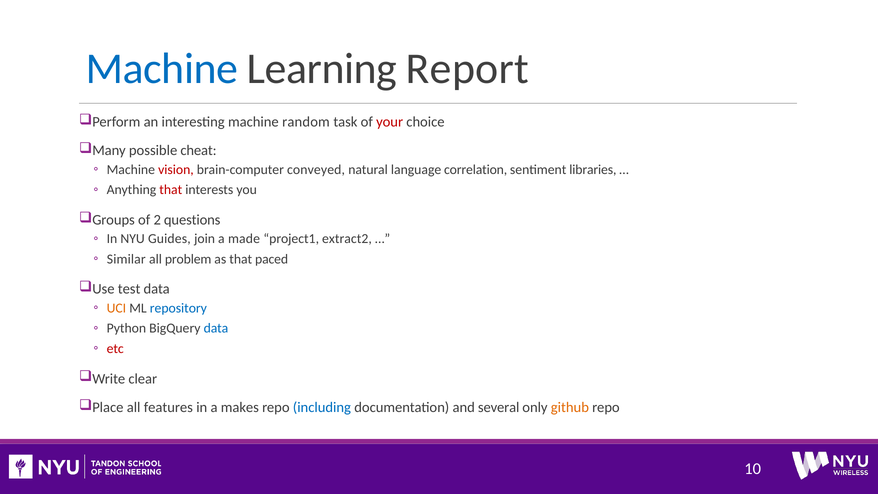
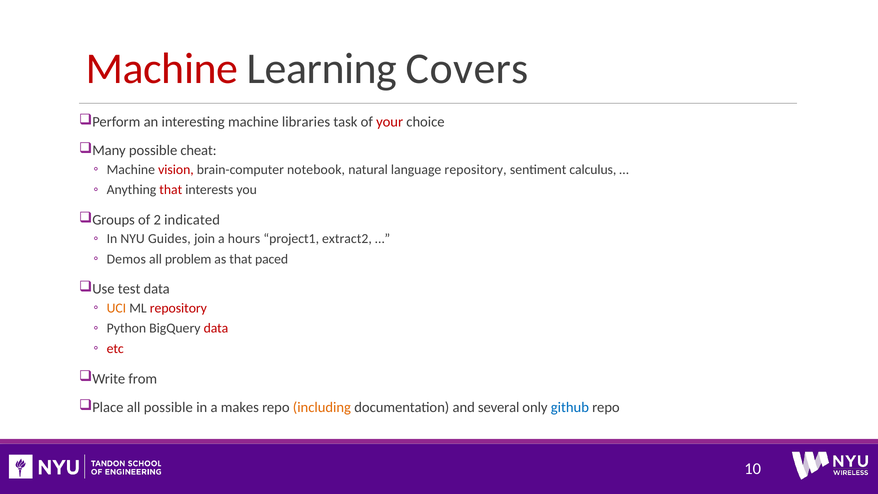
Machine colour: blue -> red (162, 69)
Report: Report -> Covers (467, 69)
random: random -> libraries (306, 122)
conveyed: conveyed -> notebook (316, 170)
language correlation: correlation -> repository (476, 170)
libraries: libraries -> calculus (593, 170)
questions: questions -> indicated (192, 220)
made: made -> hours (244, 239)
Similar: Similar -> Demos (126, 259)
repository colour: blue -> red (178, 308)
data colour: blue -> red (216, 328)
clear: clear -> from (143, 379)
all features: features -> possible (168, 407)
including colour: blue -> orange (322, 407)
github colour: orange -> blue (570, 407)
